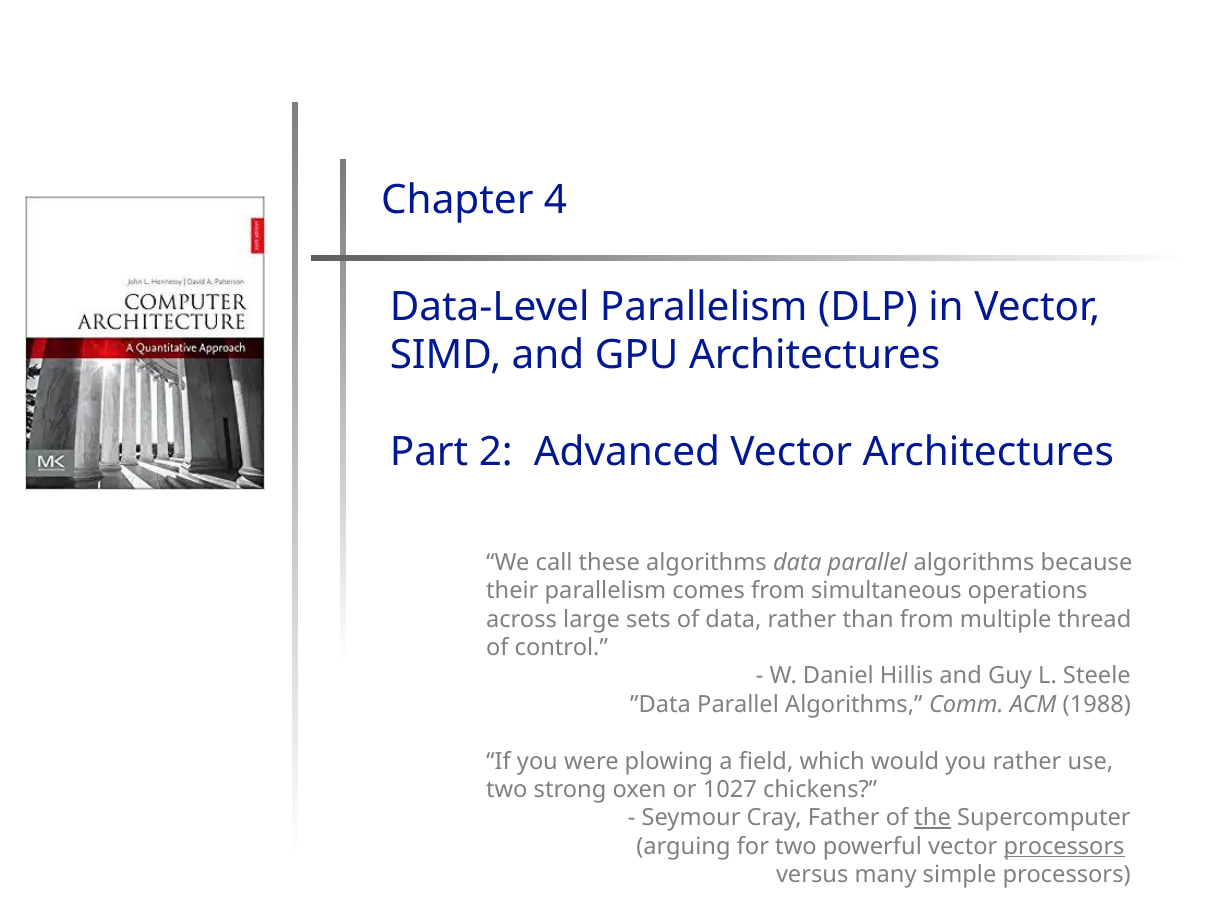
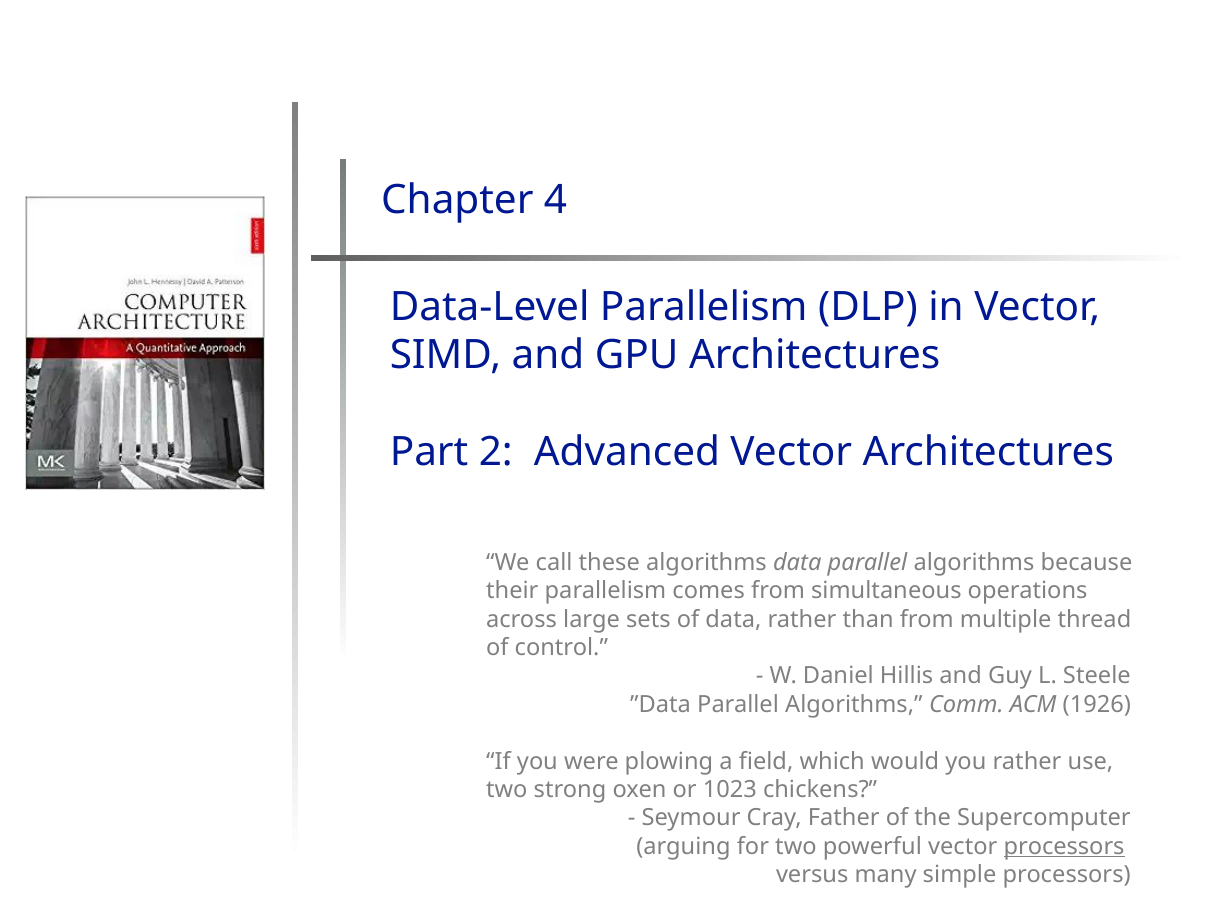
1988: 1988 -> 1926 (1097, 705)
1027: 1027 -> 1023 (730, 790)
the underline: present -> none (933, 818)
